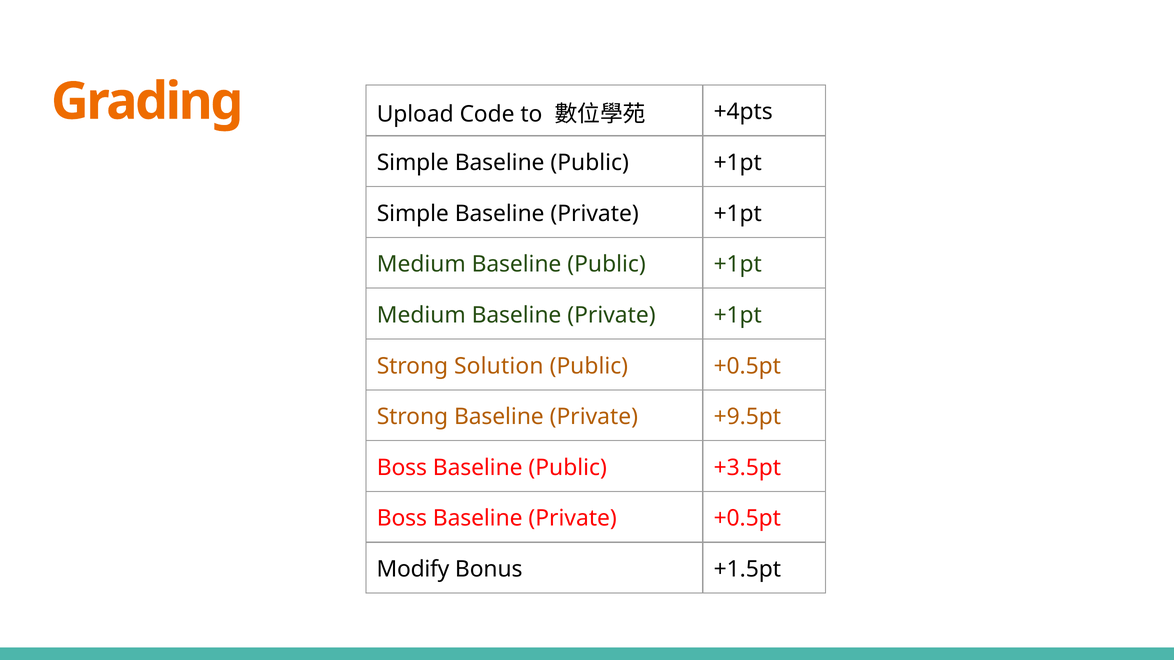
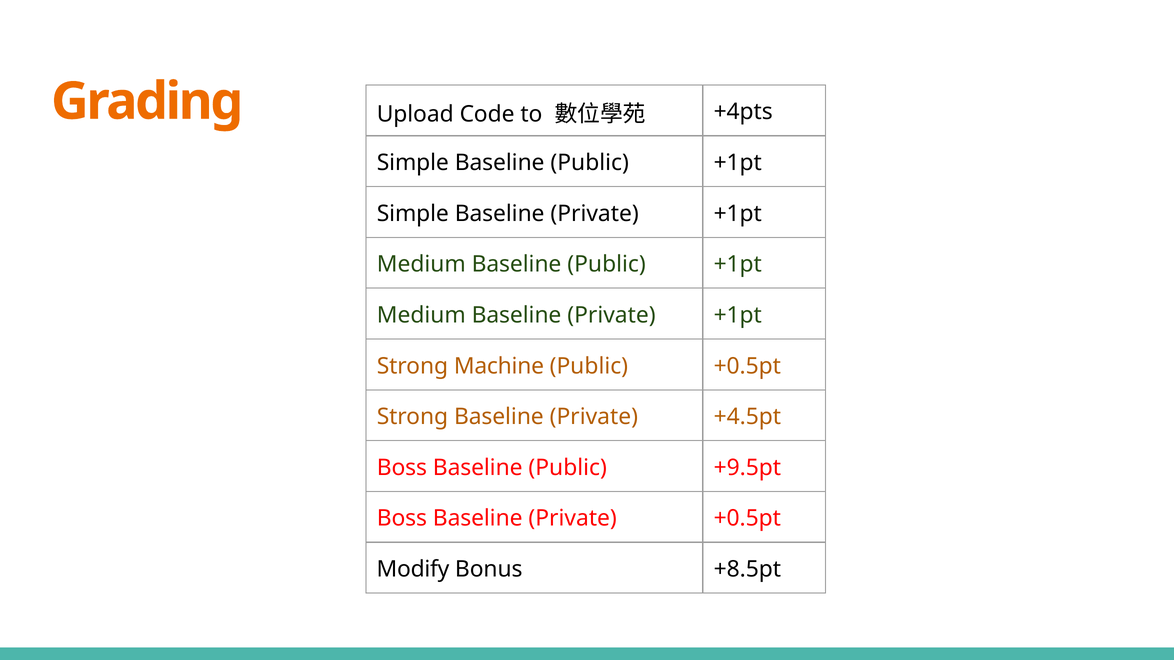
Solution: Solution -> Machine (499, 366)
+9.5pt: +9.5pt -> +4.5pt (747, 417)
+3.5pt: +3.5pt -> +9.5pt (747, 468)
+1.5pt: +1.5pt -> +8.5pt (747, 570)
